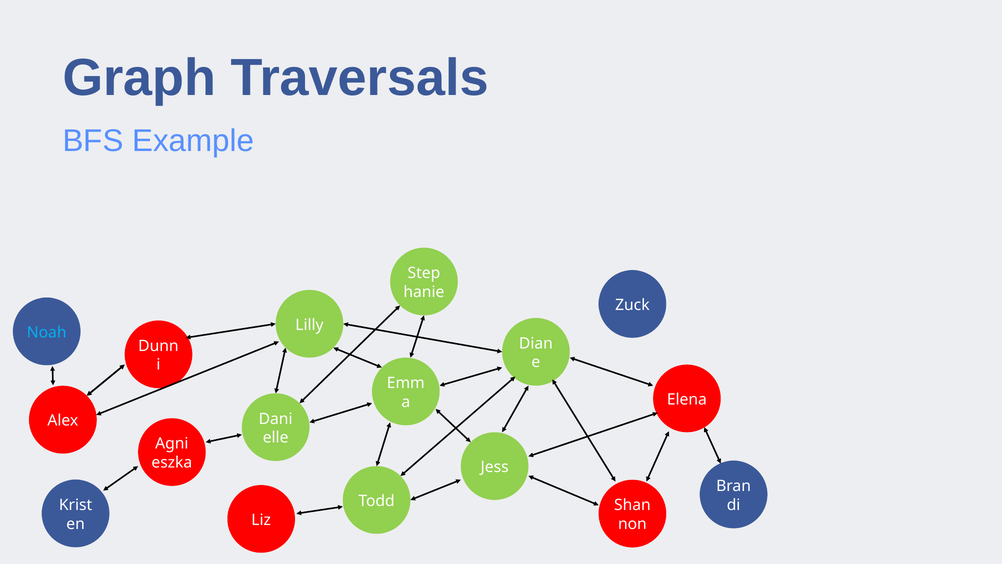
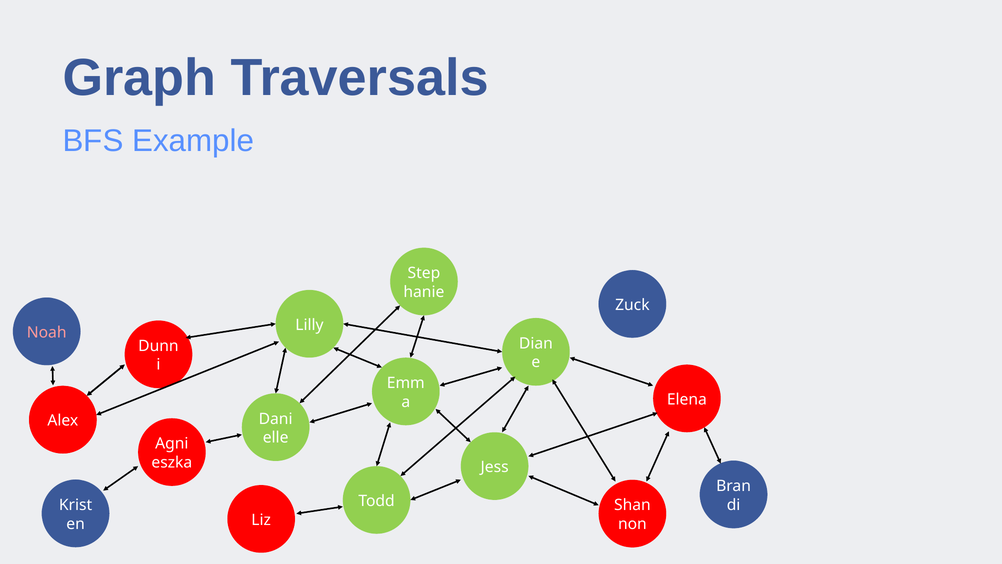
Noah colour: light blue -> pink (47, 332)
